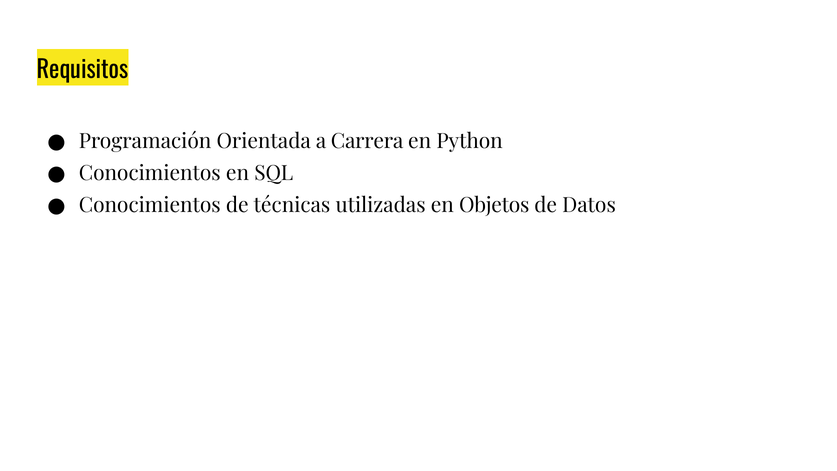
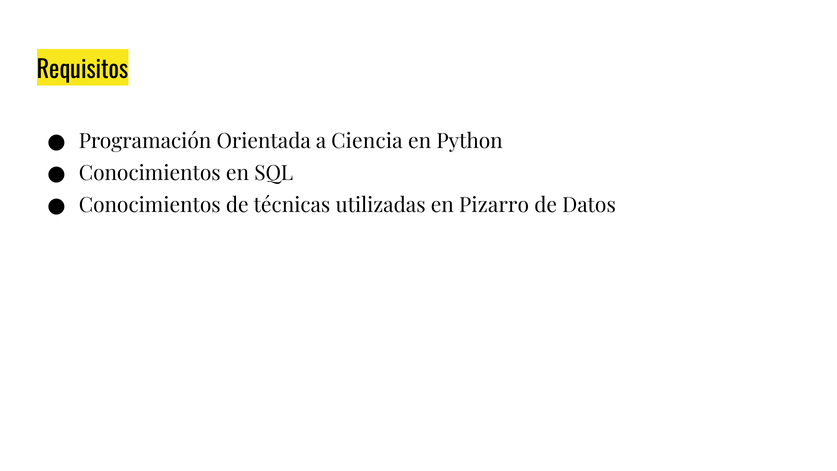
Carrera: Carrera -> Ciencia (367, 141)
Objetos: Objetos -> Pizarro (494, 205)
